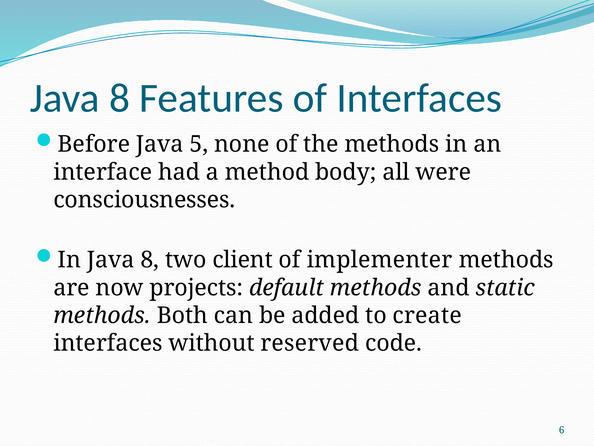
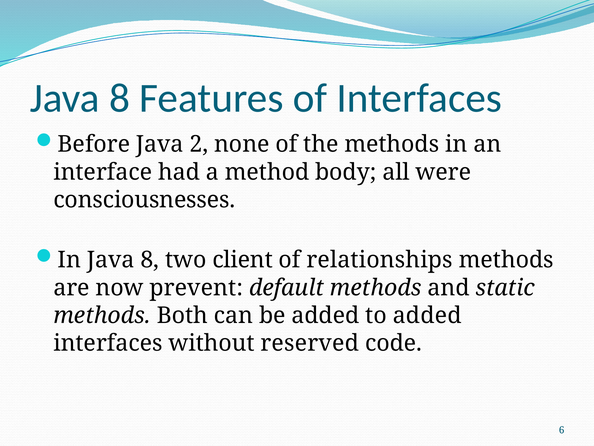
5: 5 -> 2 (199, 144)
implementer: implementer -> relationships (380, 260)
projects: projects -> prevent (196, 287)
to create: create -> added (427, 315)
